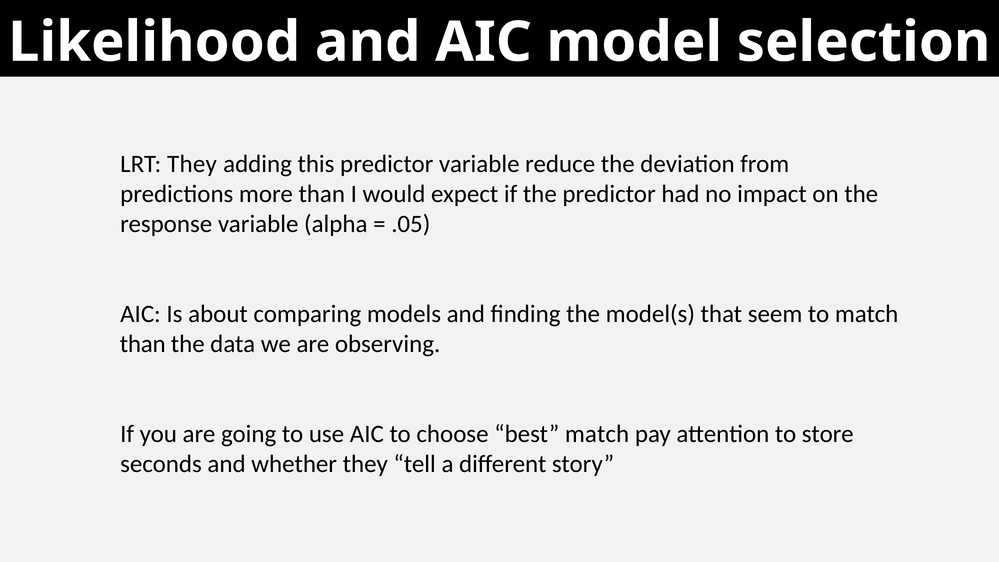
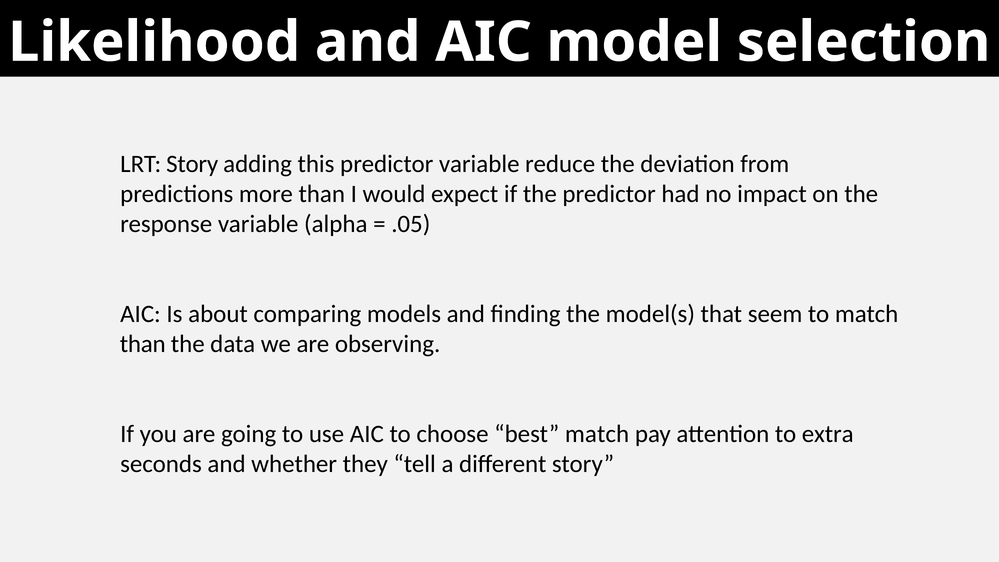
LRT They: They -> Story (192, 164)
store: store -> extra (828, 434)
